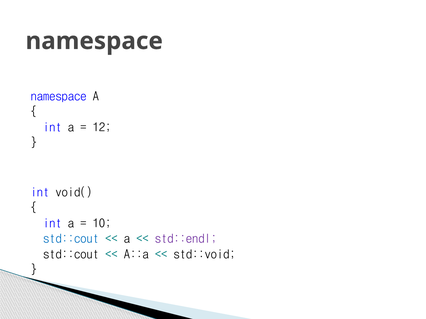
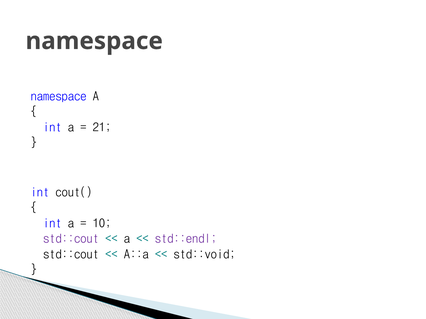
12: 12 -> 21 (102, 128)
void(: void( -> cout( (74, 193)
std::cout colour: blue -> purple (71, 239)
